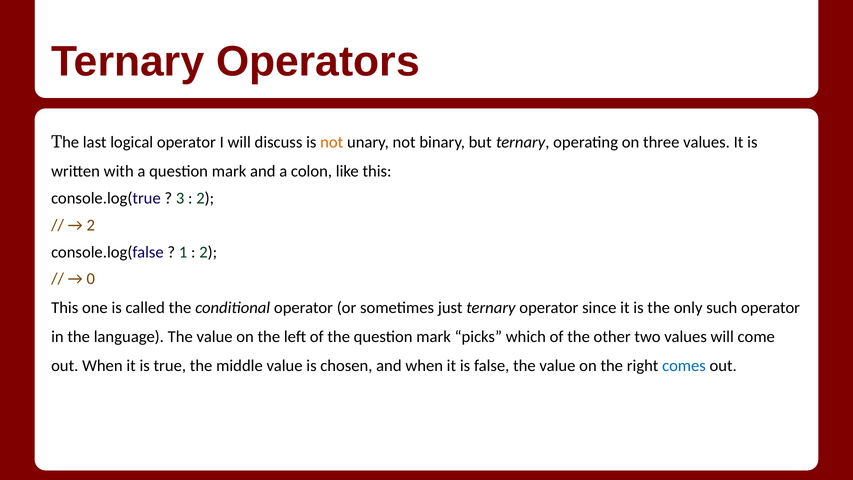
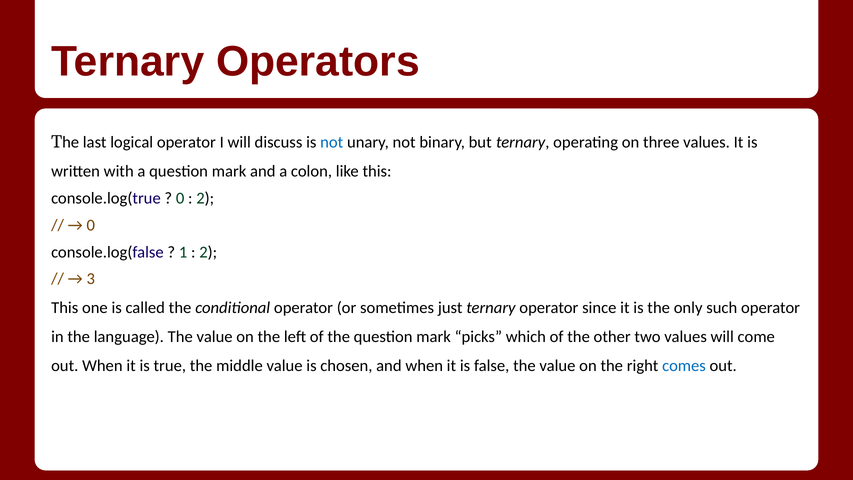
not colour: orange -> blue (332, 142)
3: 3 -> 0 (180, 198)
2: 2 -> 0 (91, 225)
0: 0 -> 3 (91, 279)
